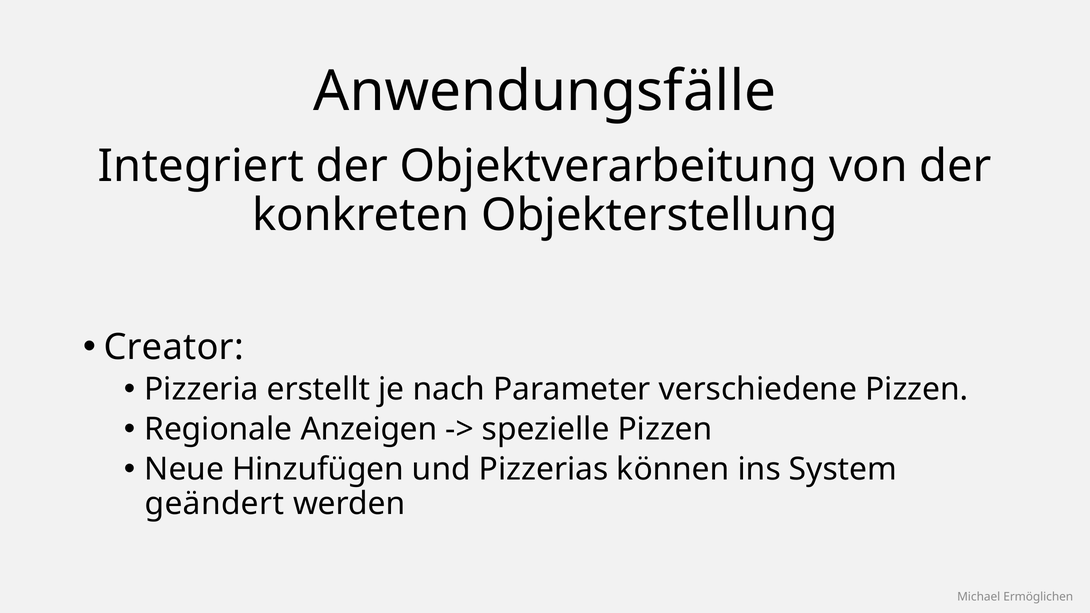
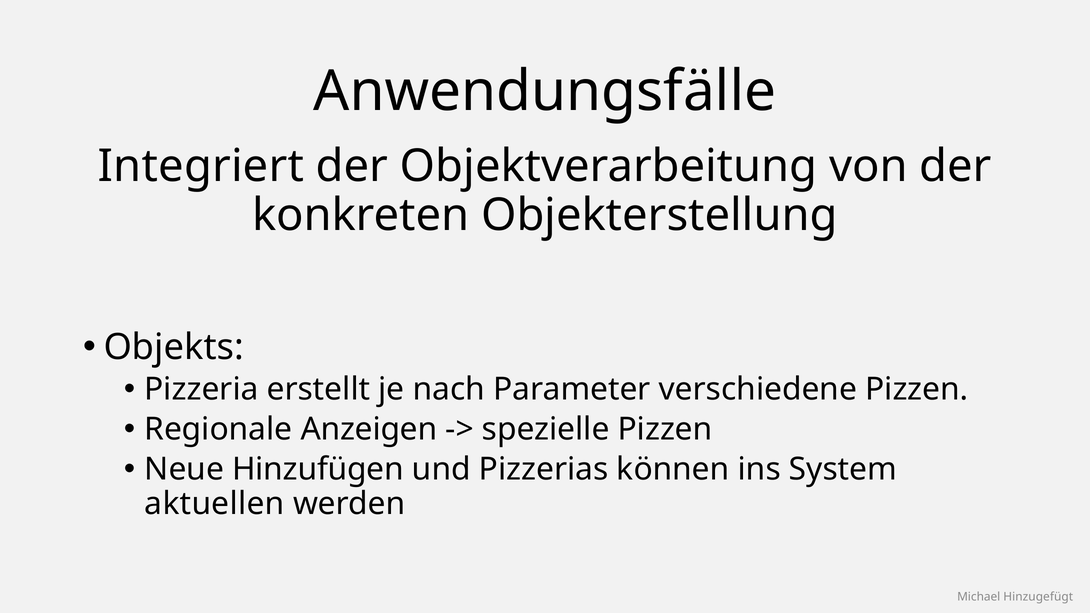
Creator: Creator -> Objekts (174, 347)
geändert: geändert -> aktuellen (214, 504)
Ermöglichen: Ermöglichen -> Hinzugefügt (1038, 597)
